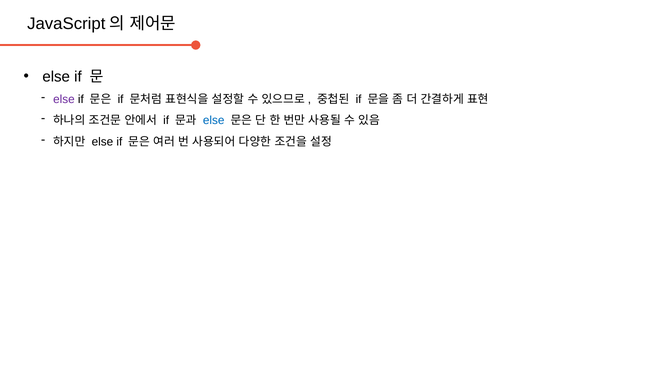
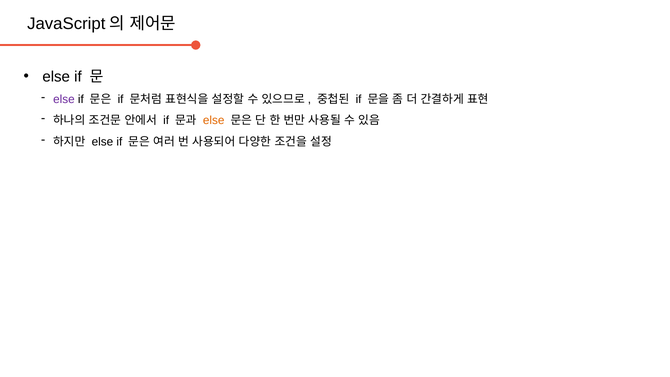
else colour: blue -> orange (214, 121)
